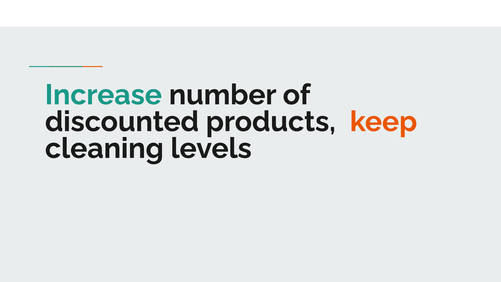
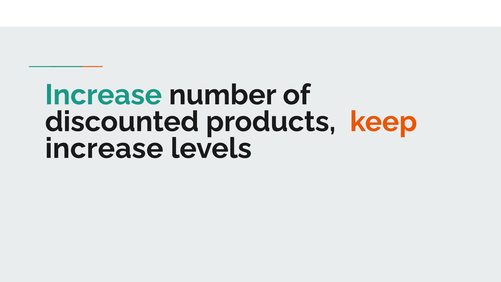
cleaning: cleaning -> increase (104, 148)
